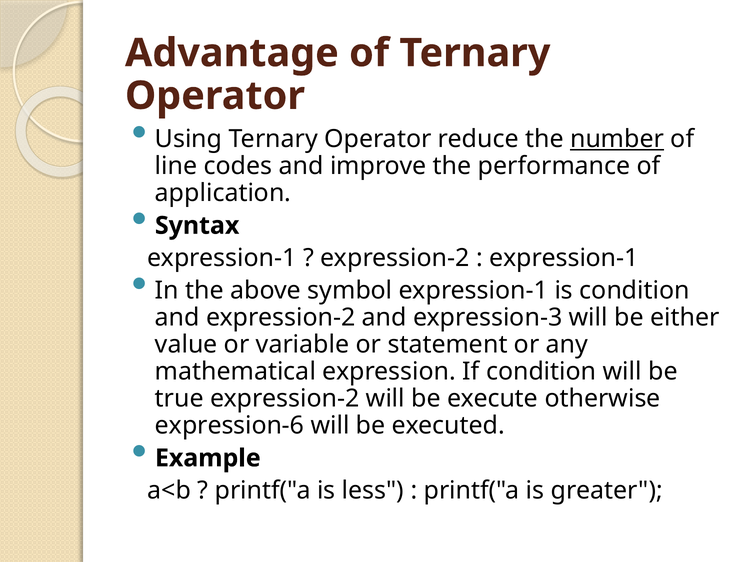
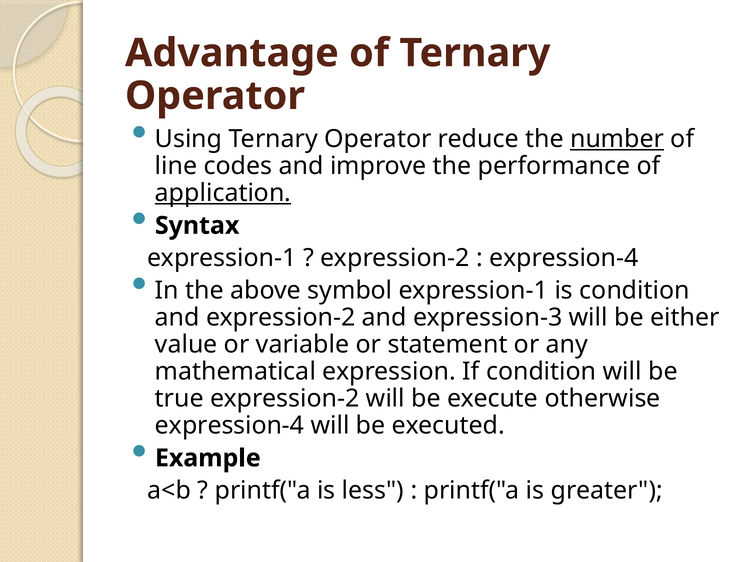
application underline: none -> present (223, 193)
expression-1: expression-1 -> expression-4 (564, 258)
expression-6: expression-6 -> expression-4 (230, 425)
